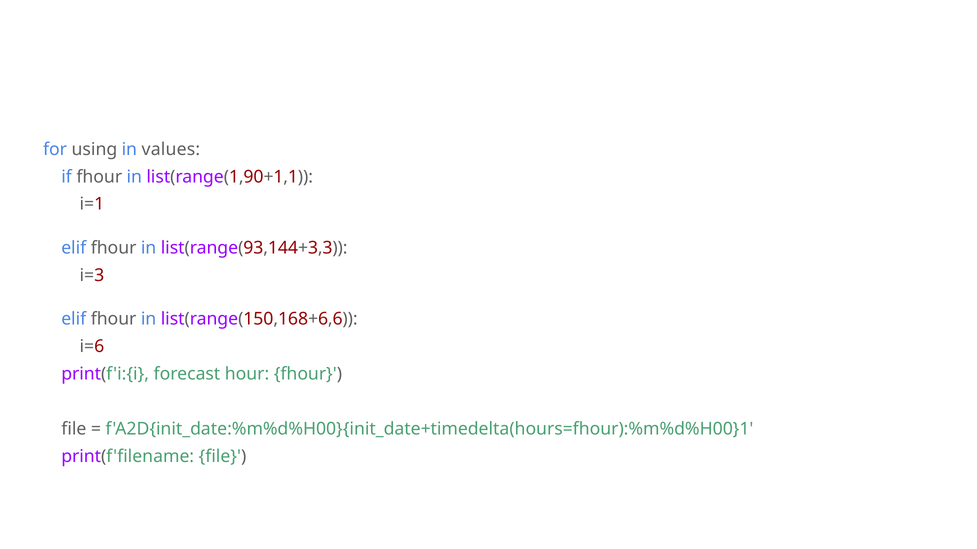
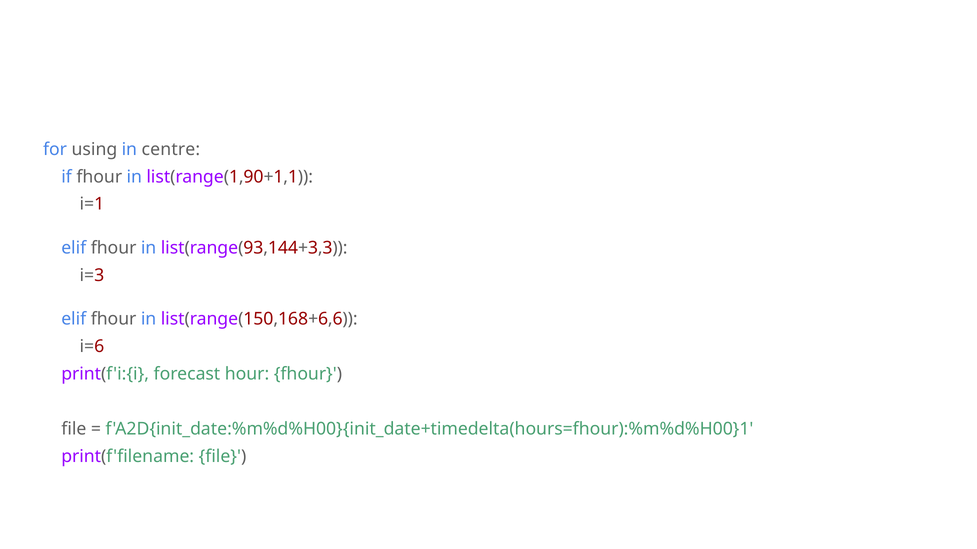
values: values -> centre (171, 149)
